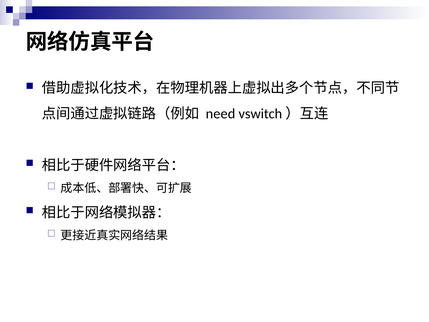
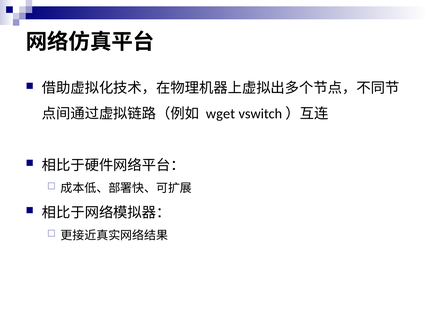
need: need -> wget (220, 114)
